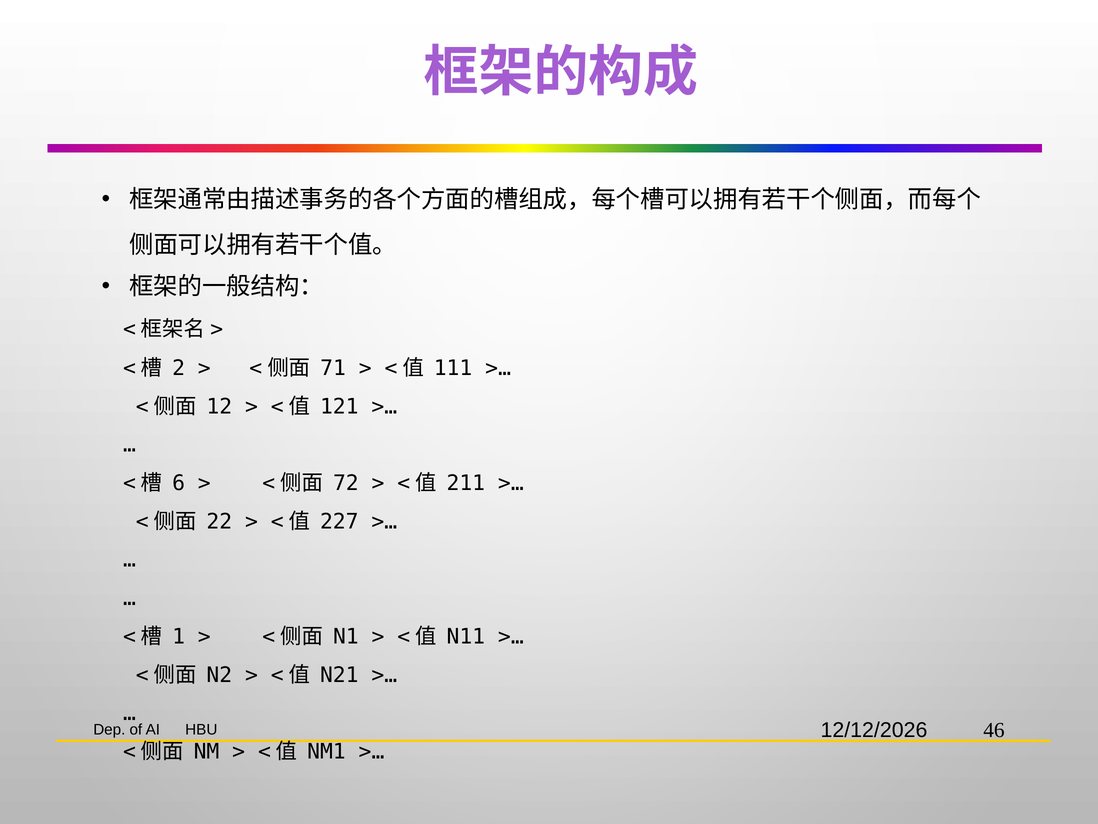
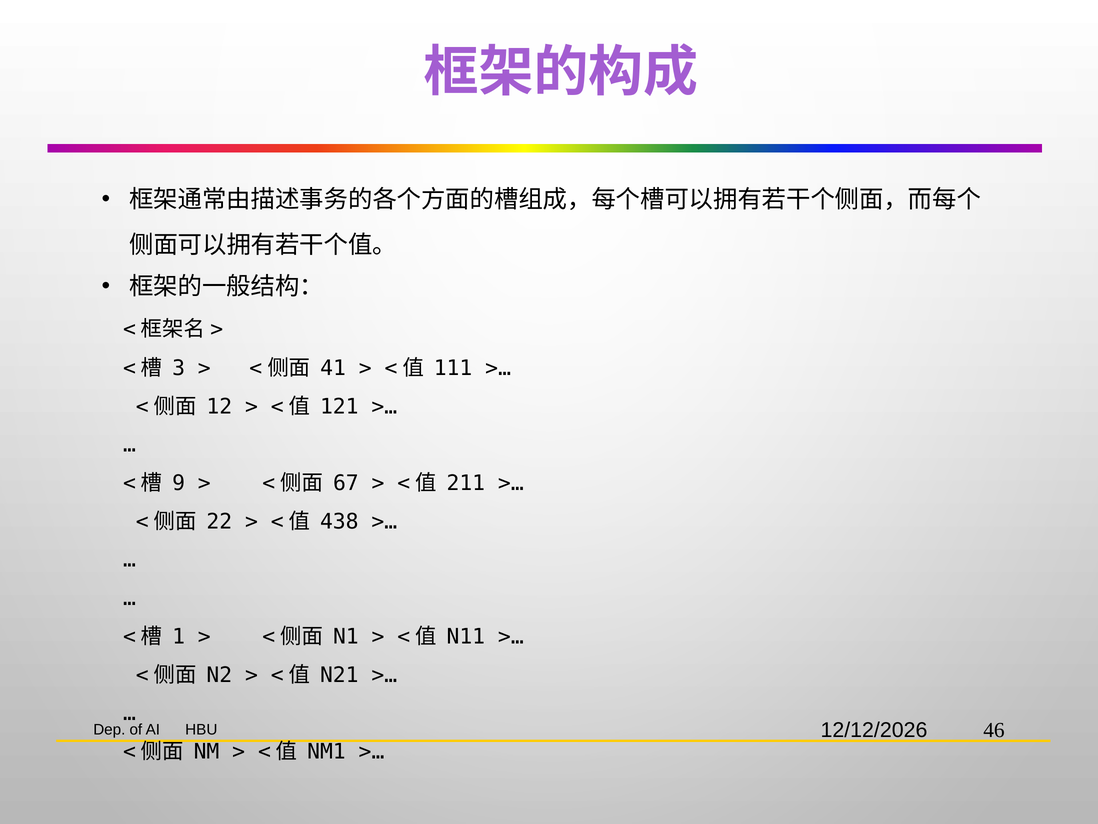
2: 2 -> 3 (179, 368)
71: 71 -> 41 (333, 368)
6: 6 -> 9 (179, 483)
72: 72 -> 67 (346, 483)
227: 227 -> 438 (339, 521)
